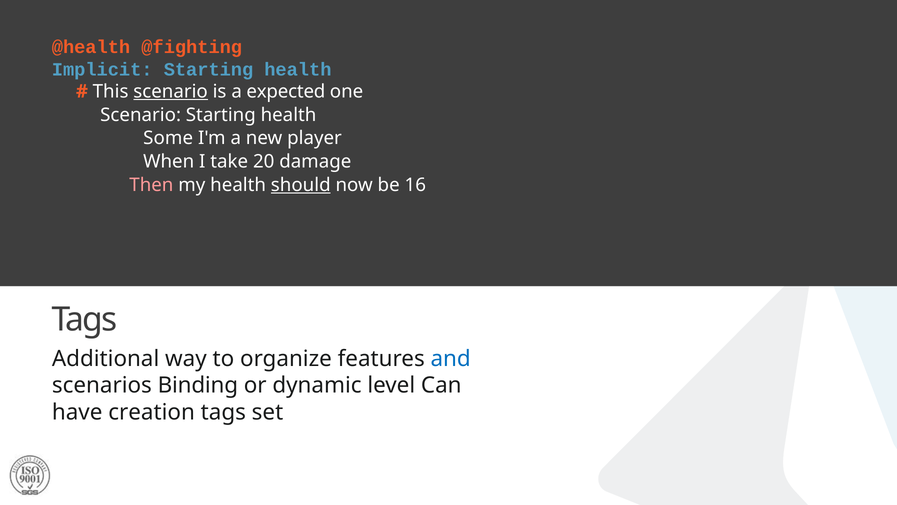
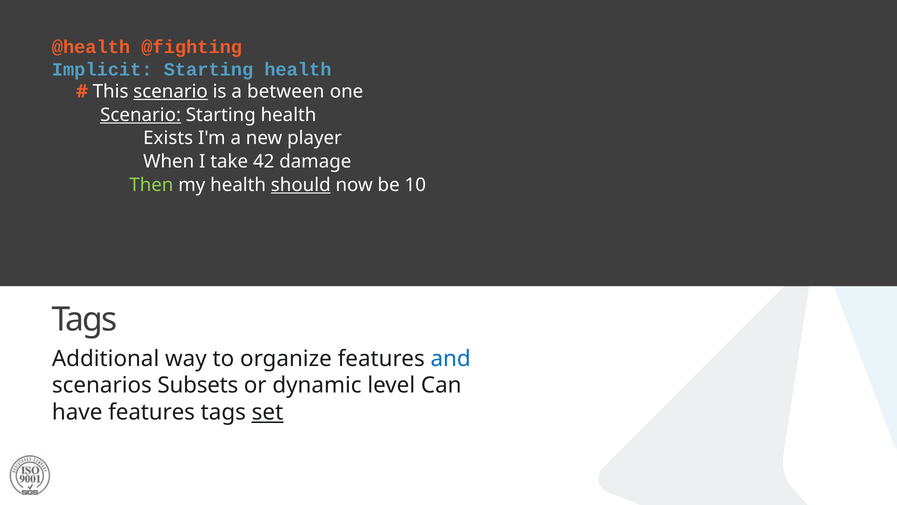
expected: expected -> between (286, 91)
Scenario underline: none -> present (141, 115)
Some: Some -> Exists (168, 138)
20: 20 -> 42 (264, 162)
Then colour: pink -> light green (151, 185)
16: 16 -> 10 (415, 185)
Binding: Binding -> Subsets (198, 385)
have creation: creation -> features (152, 412)
set underline: none -> present (267, 412)
